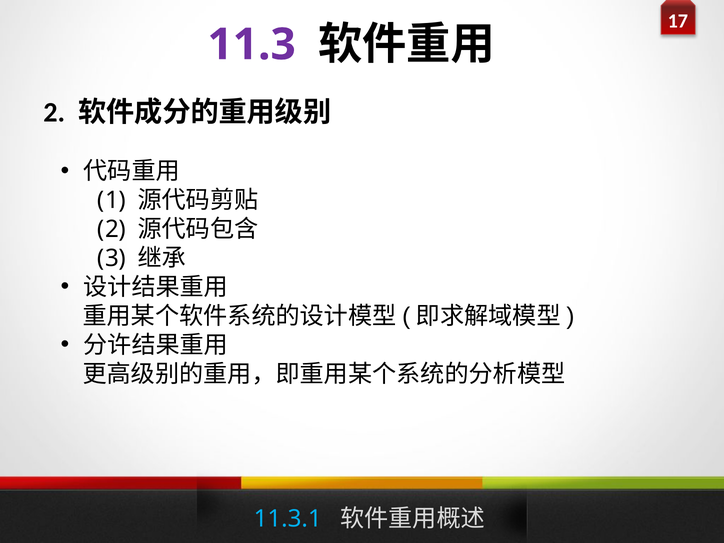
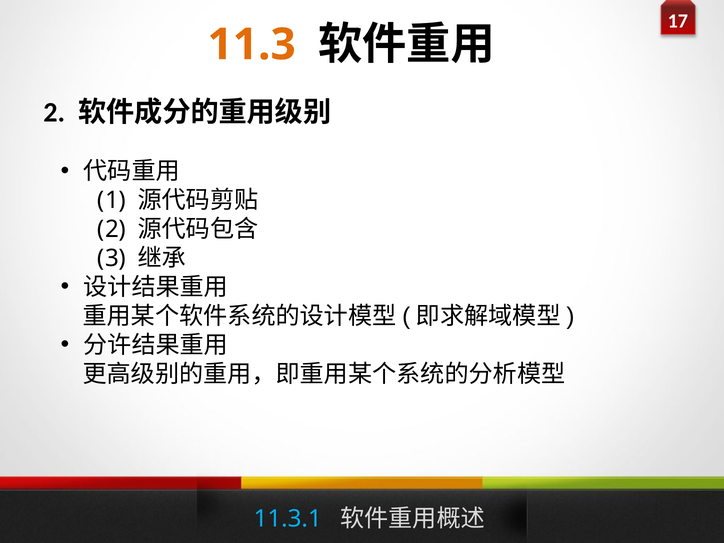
11.3 colour: purple -> orange (252, 45)
